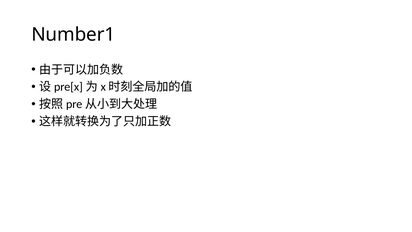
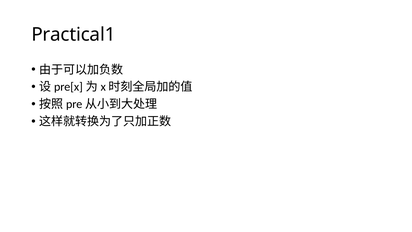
Number1: Number1 -> Practical1 (73, 35)
